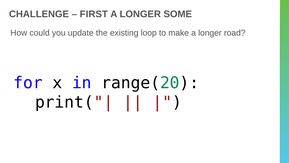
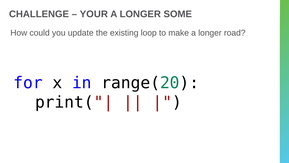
FIRST: FIRST -> YOUR (94, 14)
